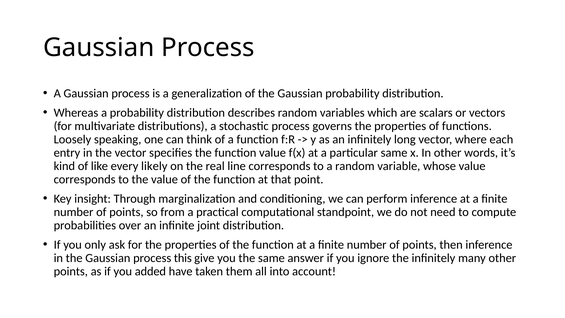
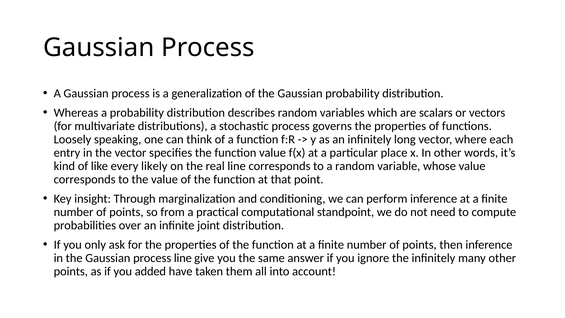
particular same: same -> place (394, 153)
process this: this -> line (183, 258)
